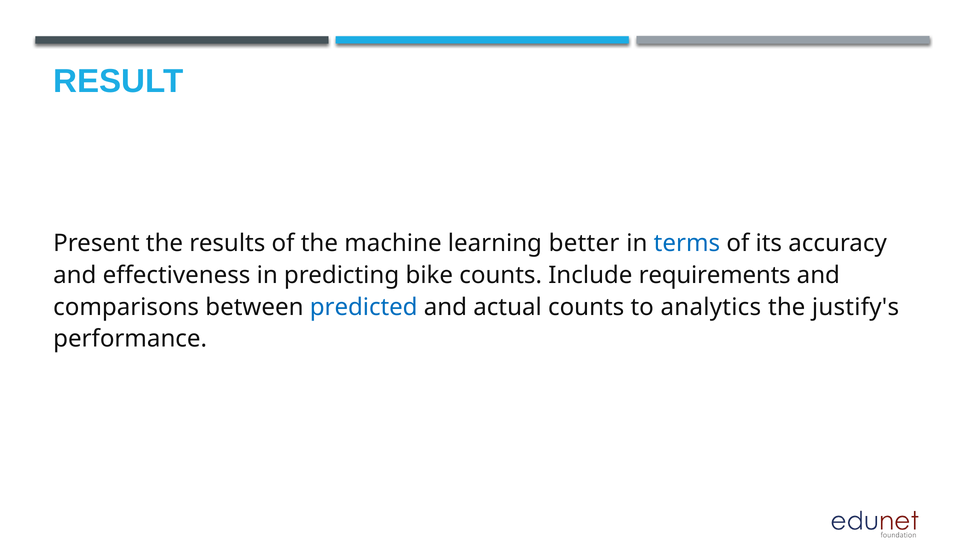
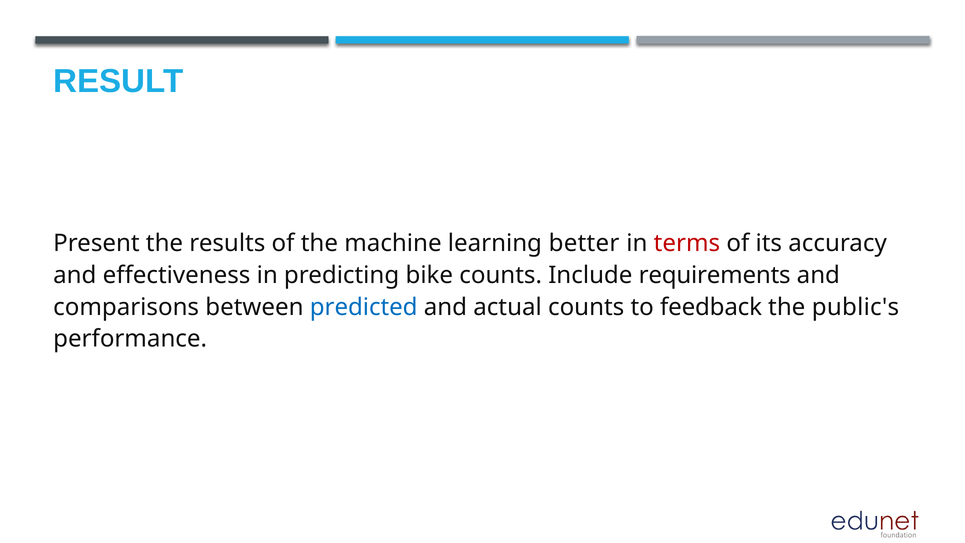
terms colour: blue -> red (687, 243)
analytics: analytics -> feedback (711, 307)
justify's: justify's -> public's (856, 307)
